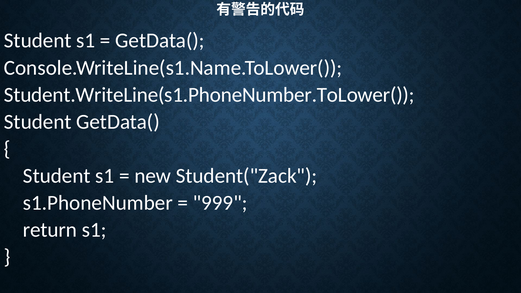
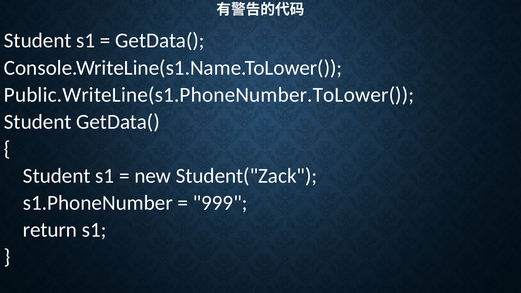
Student.WriteLine(s1.PhoneNumber.ToLower(: Student.WriteLine(s1.PhoneNumber.ToLower( -> Public.WriteLine(s1.PhoneNumber.ToLower( (209, 95)
